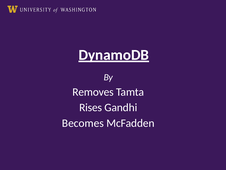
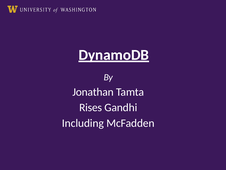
Removes: Removes -> Jonathan (93, 92)
Becomes: Becomes -> Including (83, 123)
